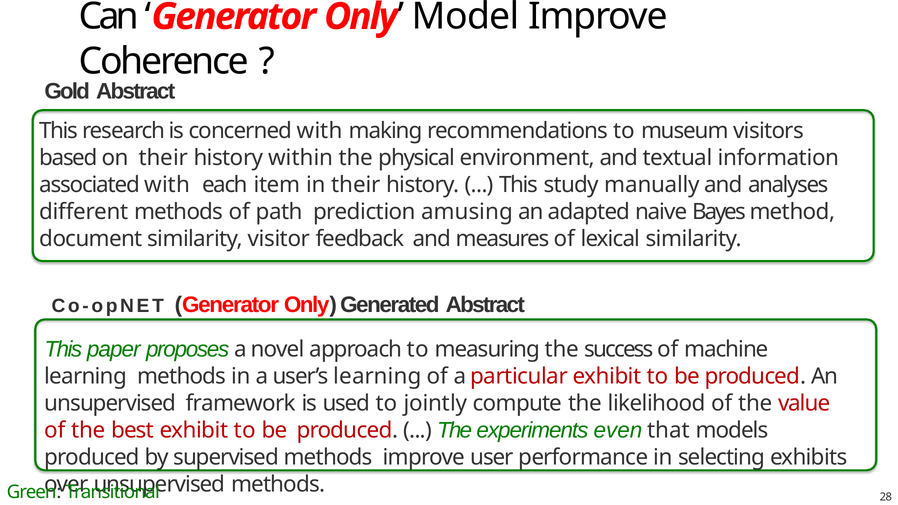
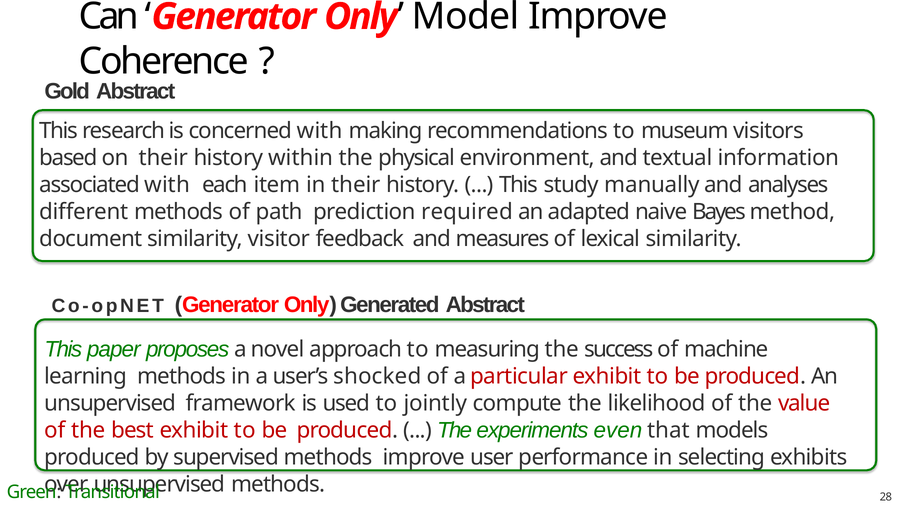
amusing: amusing -> required (467, 212)
user’s learning: learning -> shocked (377, 376)
